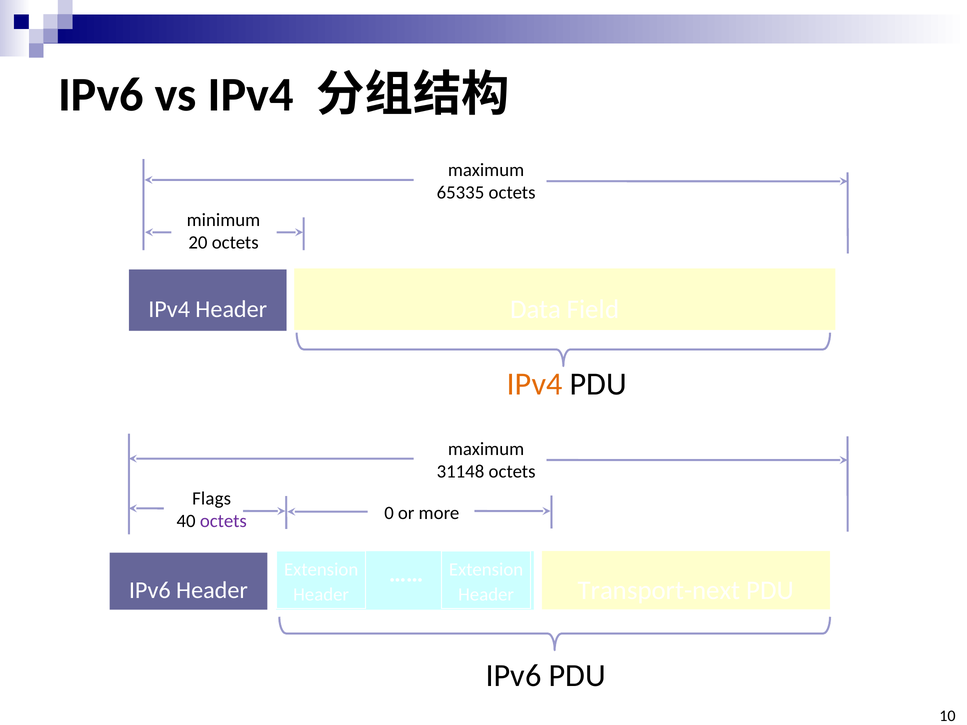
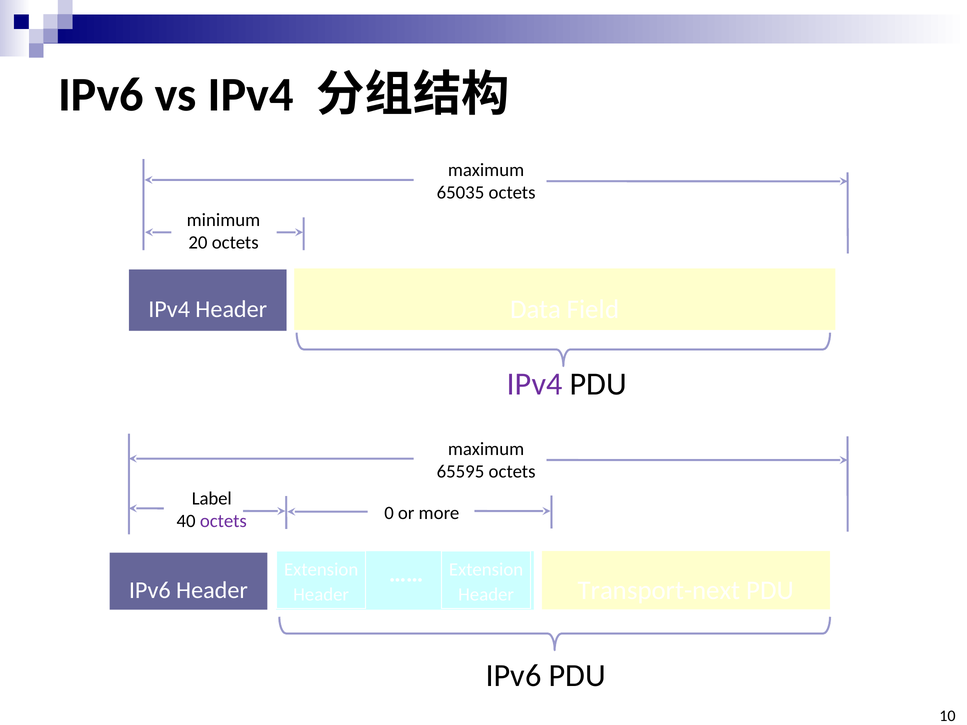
65335: 65335 -> 65035 (460, 193)
IPv4 colour: orange -> purple (535, 384)
31148: 31148 -> 65595 (460, 472)
Flags: Flags -> Label (212, 499)
